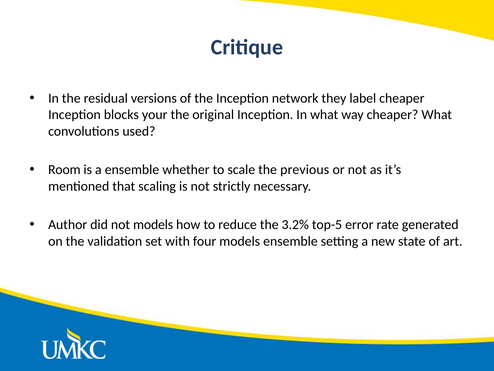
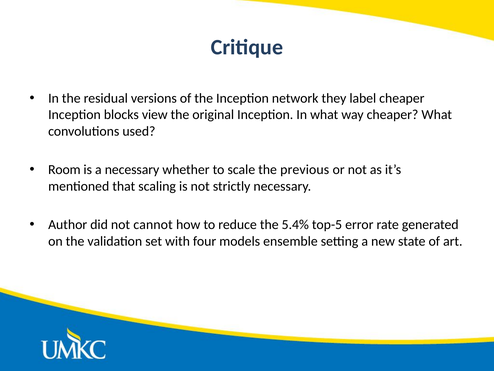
your: your -> view (155, 115)
a ensemble: ensemble -> necessary (132, 169)
not models: models -> cannot (153, 224)
3.2%: 3.2% -> 5.4% (295, 224)
